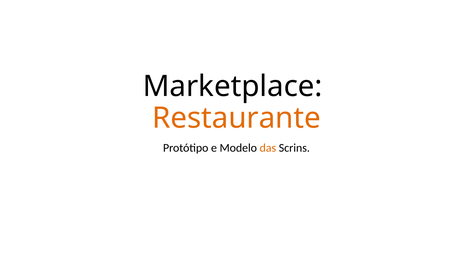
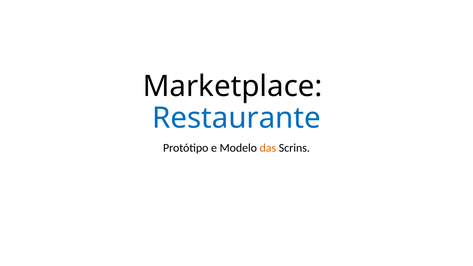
Restaurante colour: orange -> blue (237, 118)
